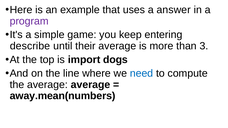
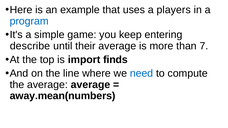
answer: answer -> players (174, 10)
program colour: purple -> blue (29, 21)
3: 3 -> 7 (204, 46)
dogs: dogs -> finds (115, 60)
